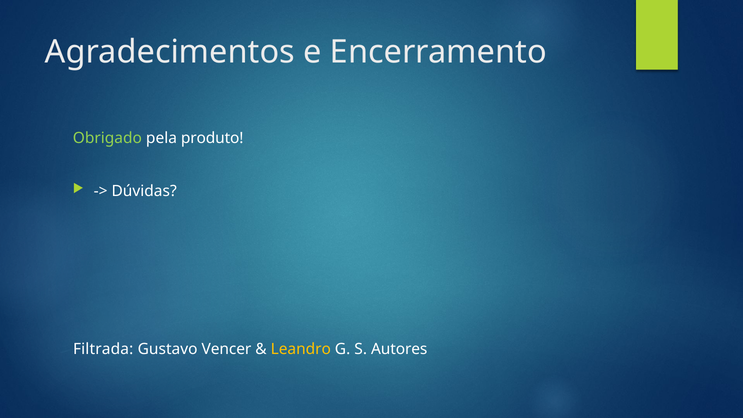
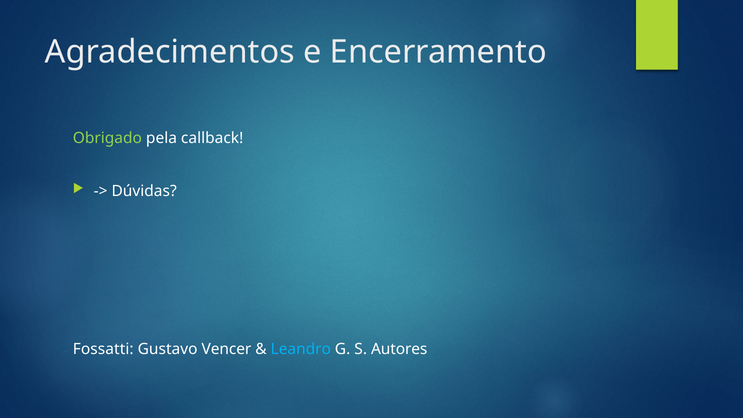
produto: produto -> callback (212, 138)
Filtrada: Filtrada -> Fossatti (103, 349)
Leandro colour: yellow -> light blue (301, 349)
